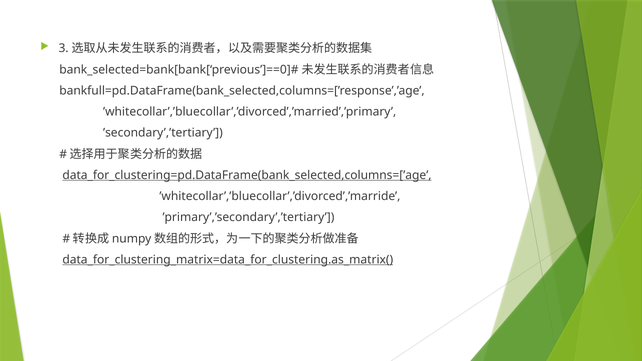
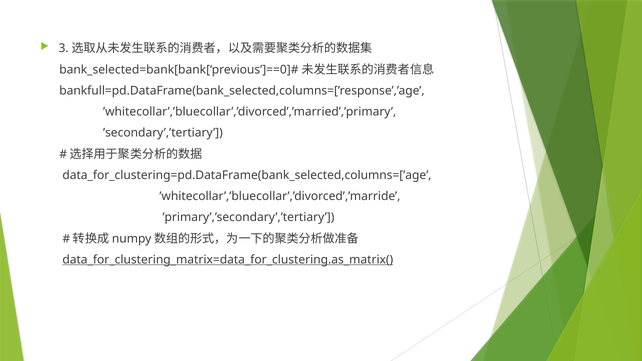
data_for_clustering=pd.DataFrame(bank_selected,columns=[’age underline: present -> none (247, 175)
